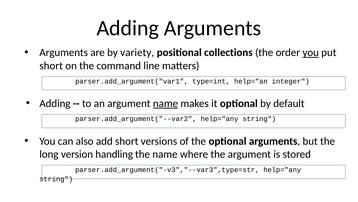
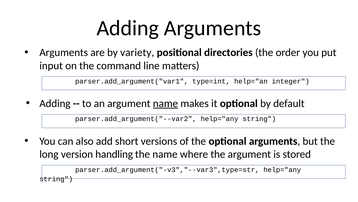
collections: collections -> directories (228, 52)
you underline: present -> none (311, 52)
short: short -> input (51, 66)
